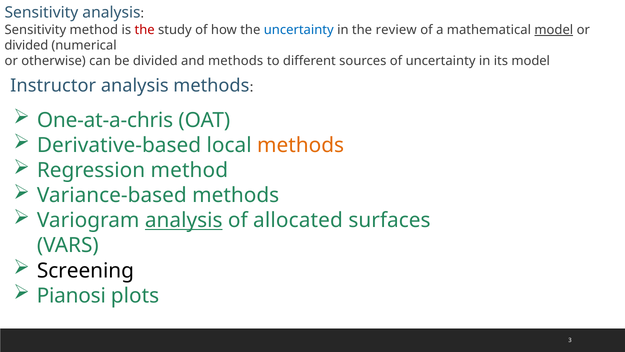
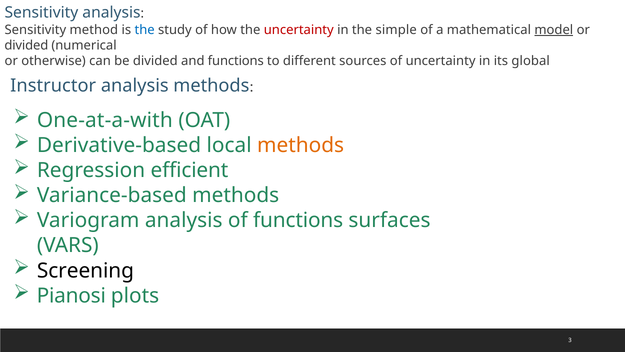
the colour: red -> blue (145, 30)
uncertainty colour: blue -> red (299, 30)
review: review -> simple (396, 30)
and methods: methods -> functions (236, 61)
its model: model -> global (531, 61)
One-at-a-chris: One-at-a-chris -> One-at-a-with (105, 120)
Regression method: method -> efficient (189, 170)
analysis underline: present -> none (184, 220)
of allocated: allocated -> functions (298, 220)
